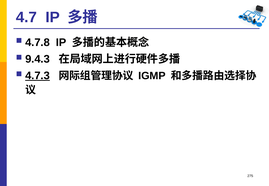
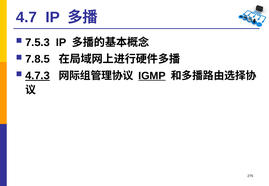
4.7.8: 4.7.8 -> 7.5.3 (38, 42)
9.4.3: 9.4.3 -> 7.8.5 (38, 59)
IGMP underline: none -> present (152, 76)
